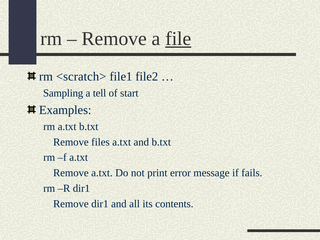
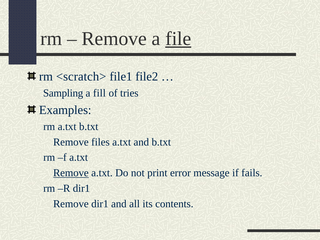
tell: tell -> fill (99, 93)
start: start -> tries (129, 93)
Remove underline: none -> present (71, 173)
